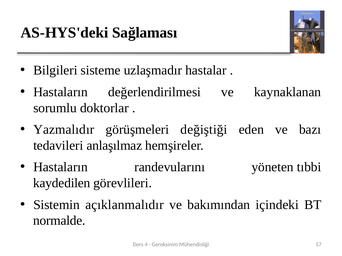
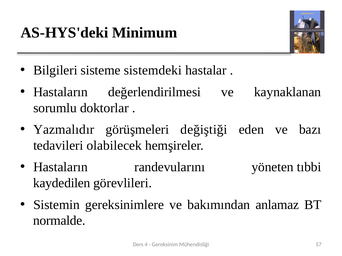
Sağlaması: Sağlaması -> Minimum (145, 33)
uzlaşmadır: uzlaşmadır -> sistemdeki (153, 70)
anlaşılmaz: anlaşılmaz -> olabilecek (114, 146)
açıklanmalıdır: açıklanmalıdır -> gereksinimlere (125, 205)
içindeki: içindeki -> anlamaz (277, 205)
